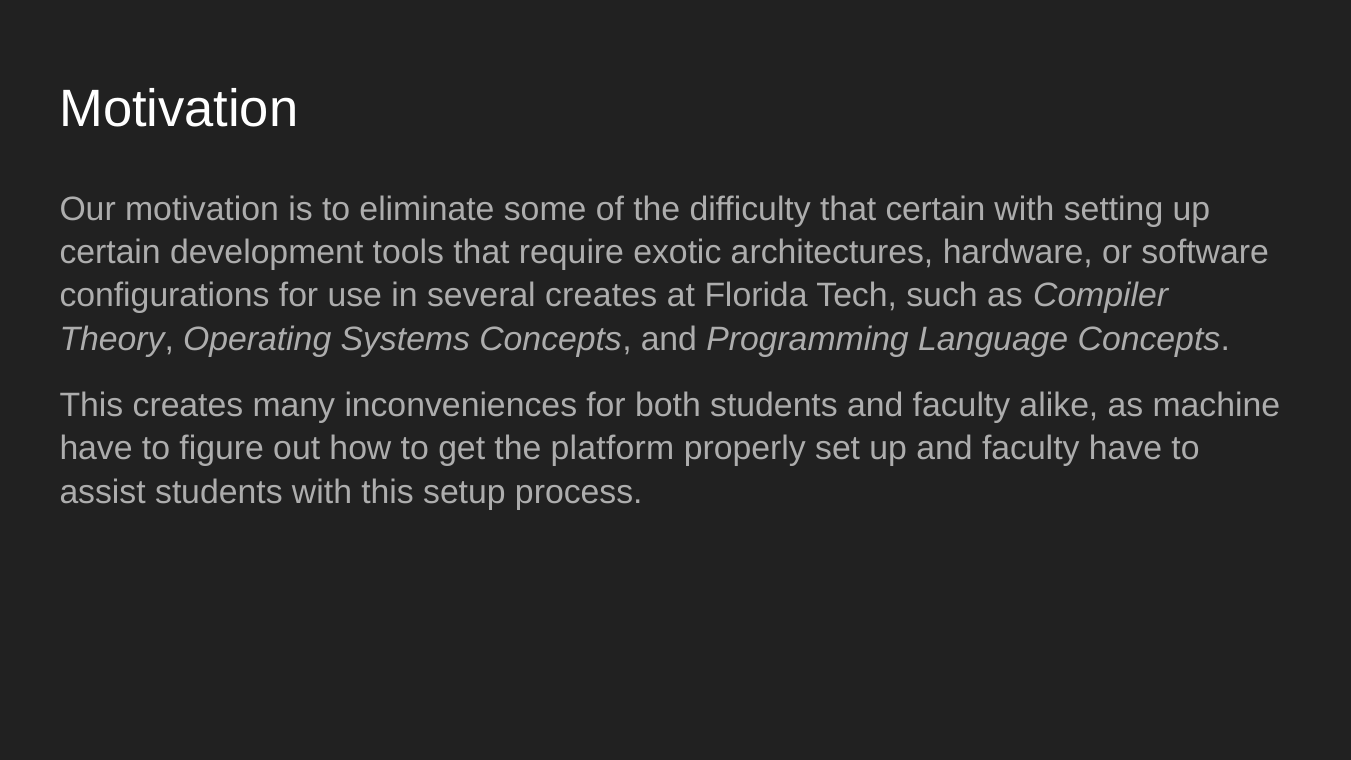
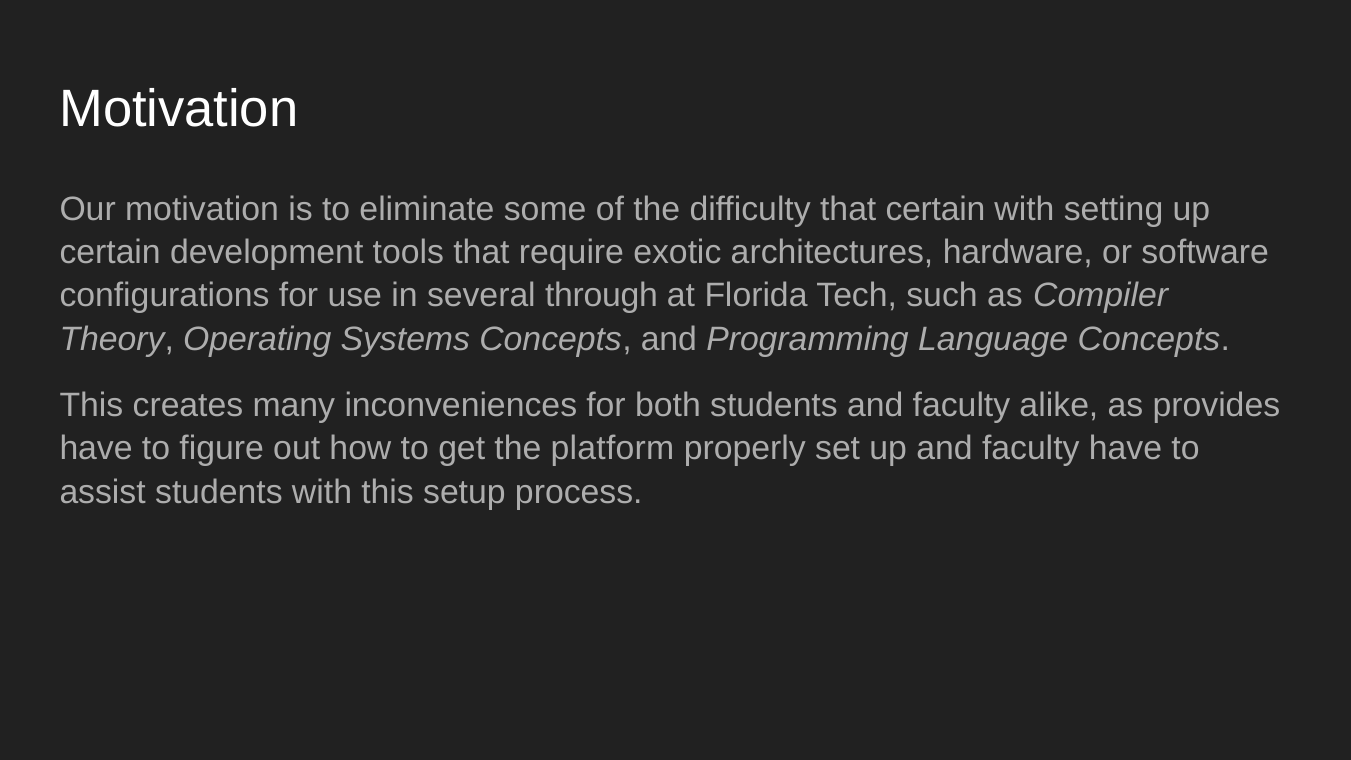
several creates: creates -> through (601, 296)
machine: machine -> provides (1216, 405)
